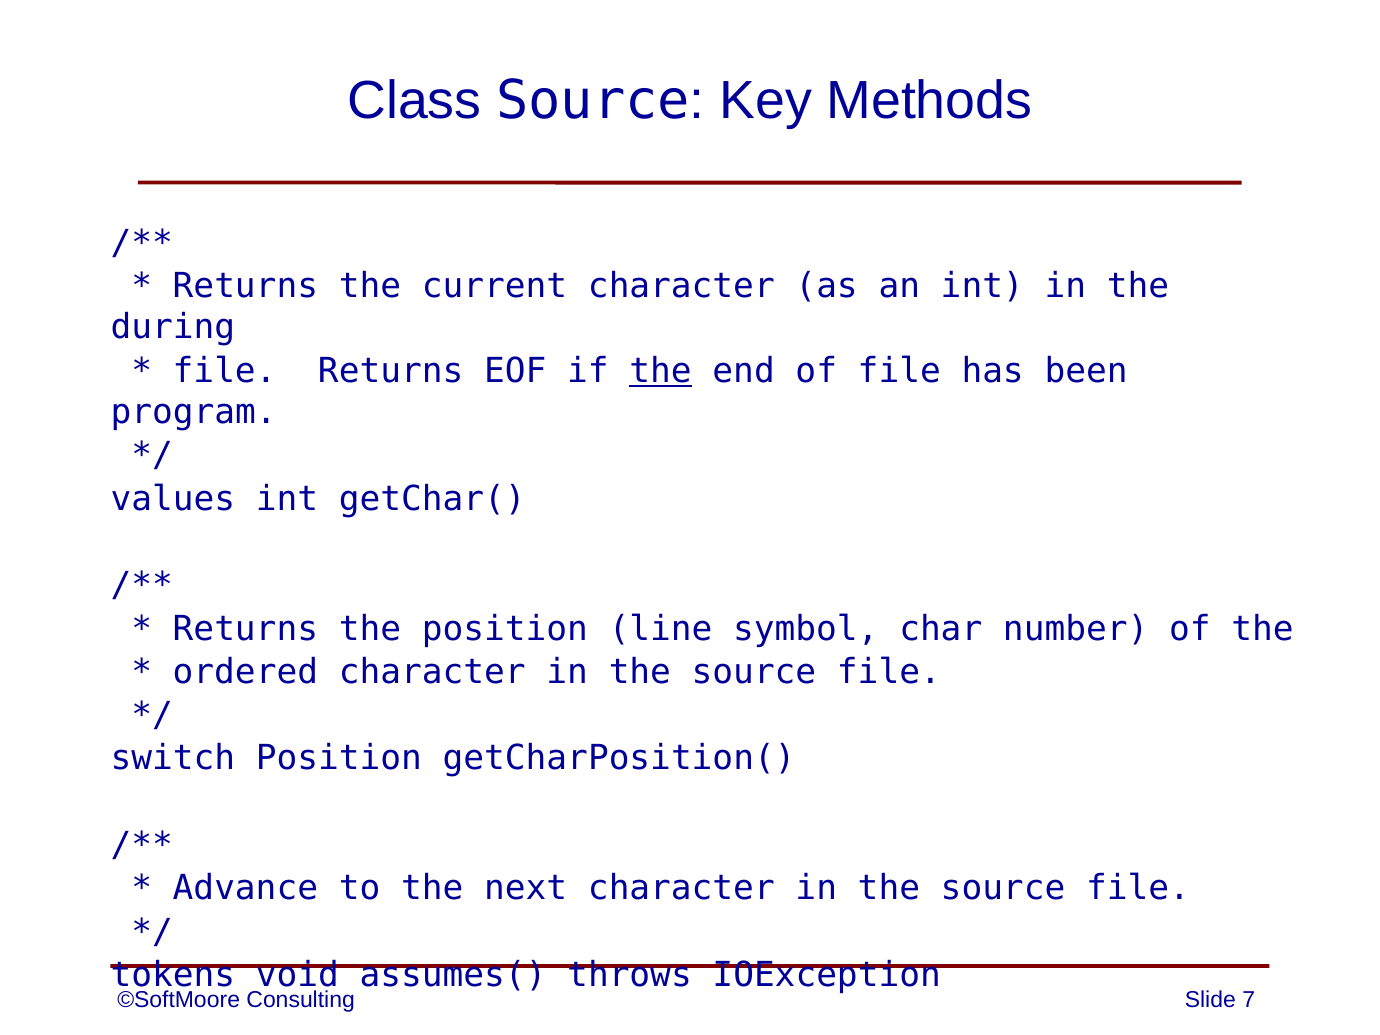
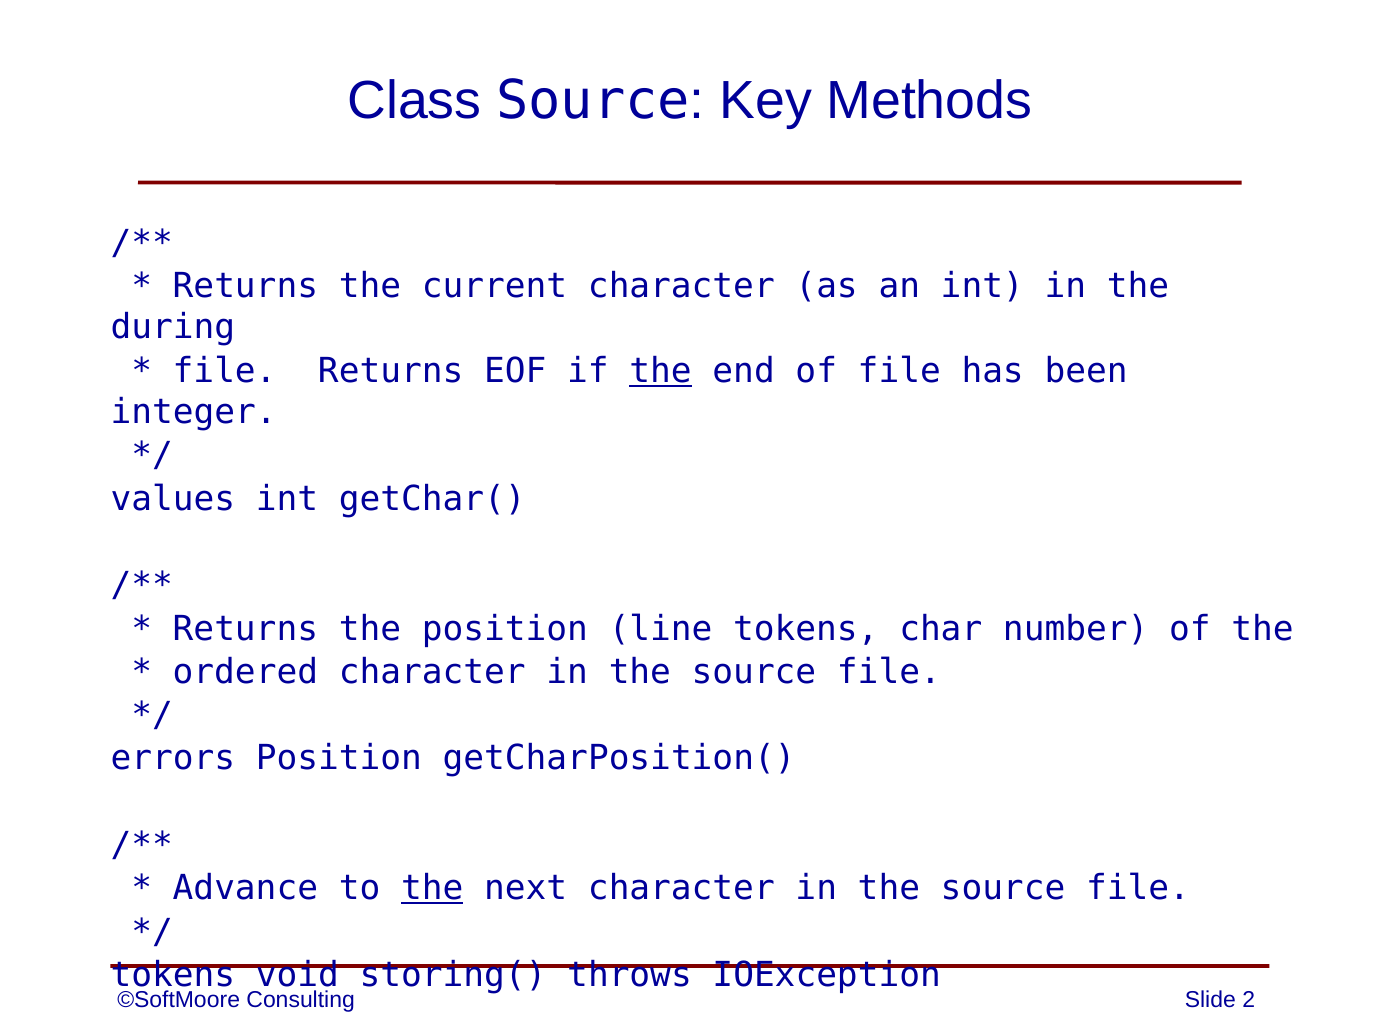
program: program -> integer (194, 412)
line symbol: symbol -> tokens (806, 629)
switch: switch -> errors (173, 759)
the underline: none -> present (432, 888)
assumes(: assumes( -> storing( (453, 975)
7: 7 -> 2 (1249, 1000)
